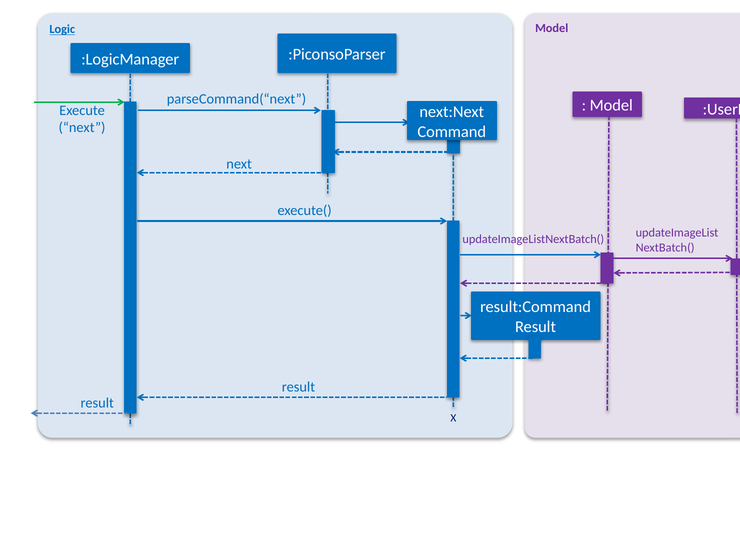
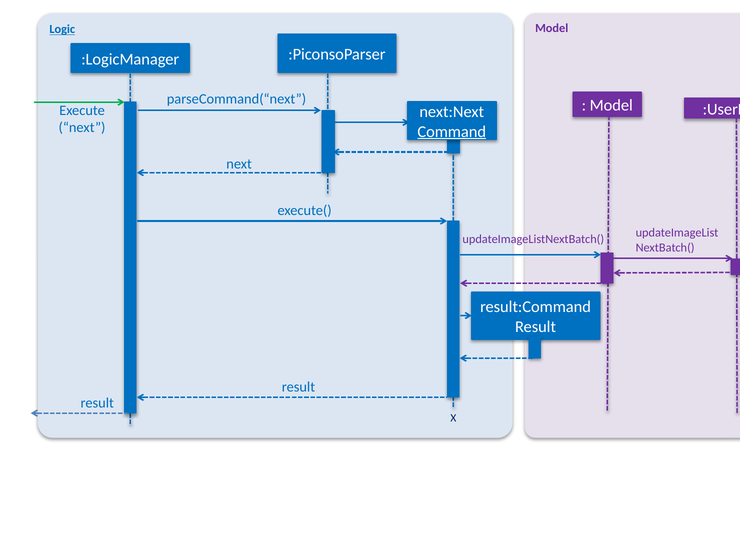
Command underline: none -> present (452, 132)
